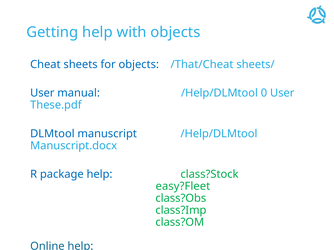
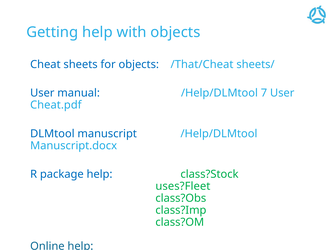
0: 0 -> 7 (264, 93)
These.pdf: These.pdf -> Cheat.pdf (56, 105)
easy?Fleet: easy?Fleet -> uses?Fleet (183, 187)
